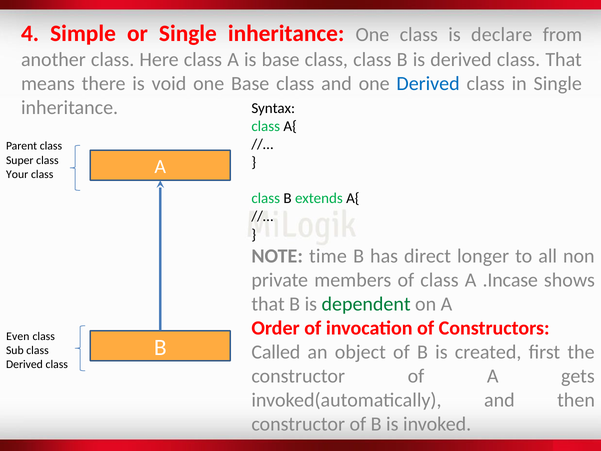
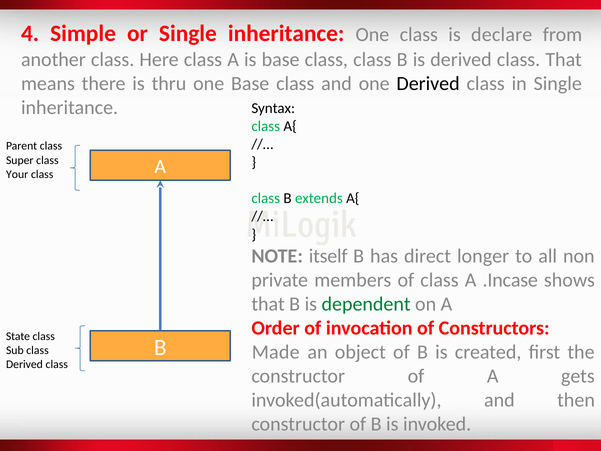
void: void -> thru (169, 84)
Derived colour: blue -> black (428, 84)
time: time -> itself (328, 256)
Even: Even -> State (18, 336)
Called: Called -> Made (276, 352)
